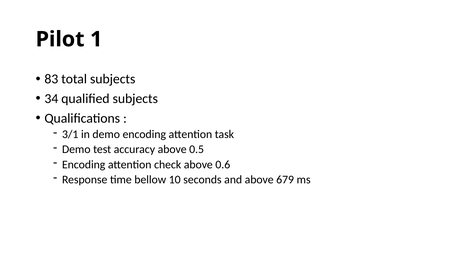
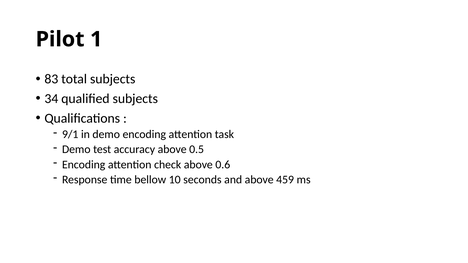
3/1: 3/1 -> 9/1 (70, 135)
679: 679 -> 459 (285, 180)
